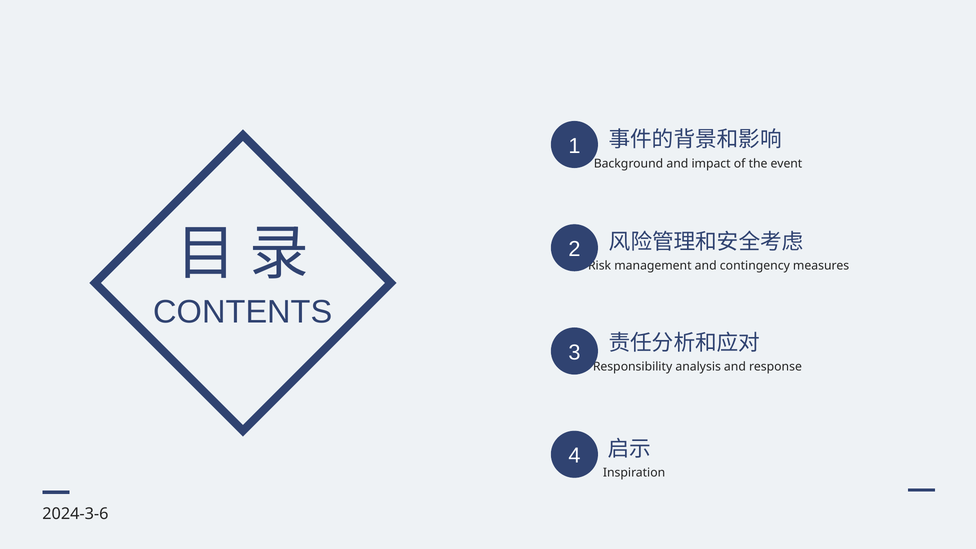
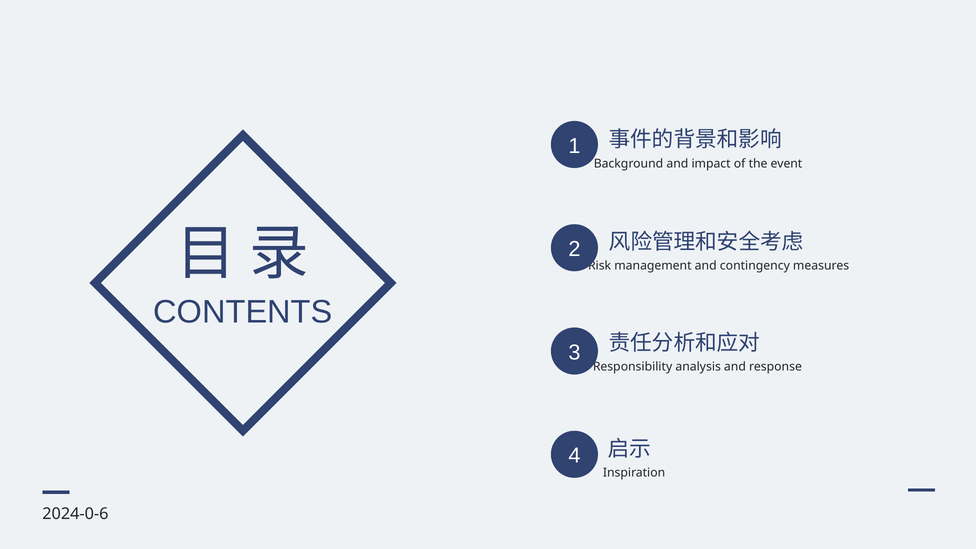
2024-3-6: 2024-3-6 -> 2024-0-6 (75, 514)
